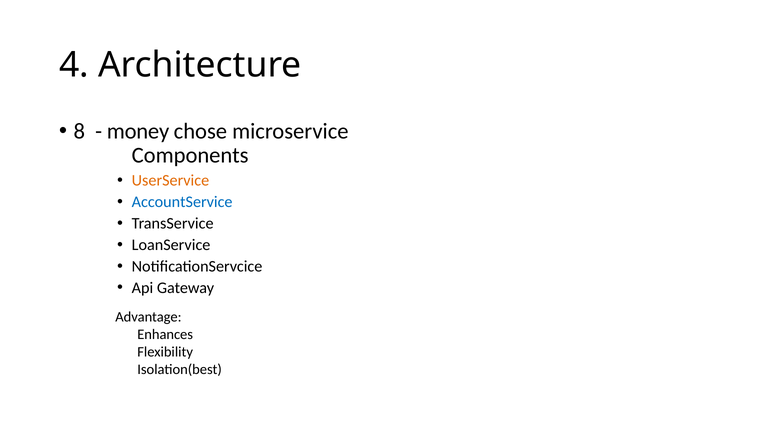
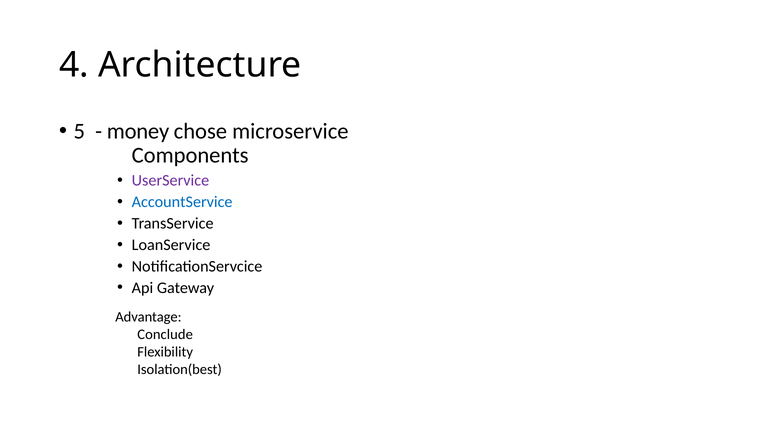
8: 8 -> 5 (79, 131)
UserService colour: orange -> purple (170, 180)
Enhances: Enhances -> Conclude (165, 334)
